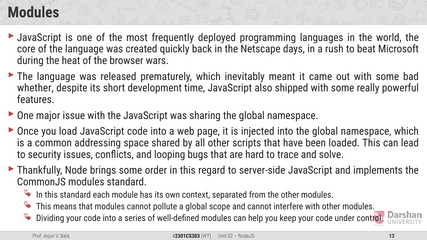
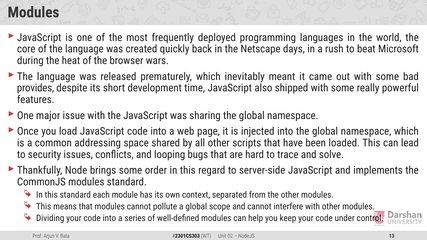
whether: whether -> provides (36, 88)
